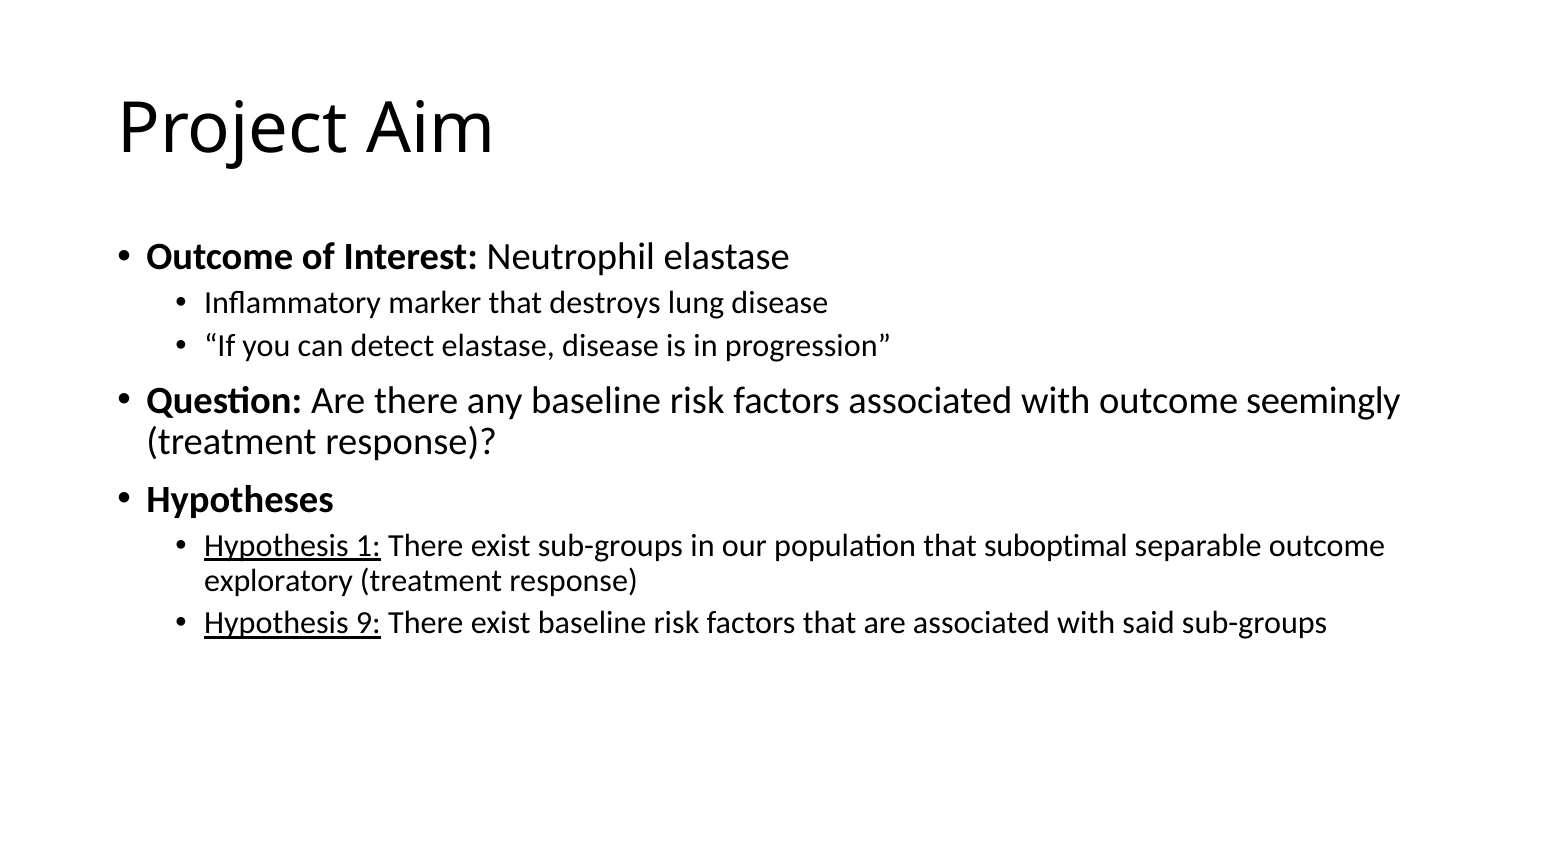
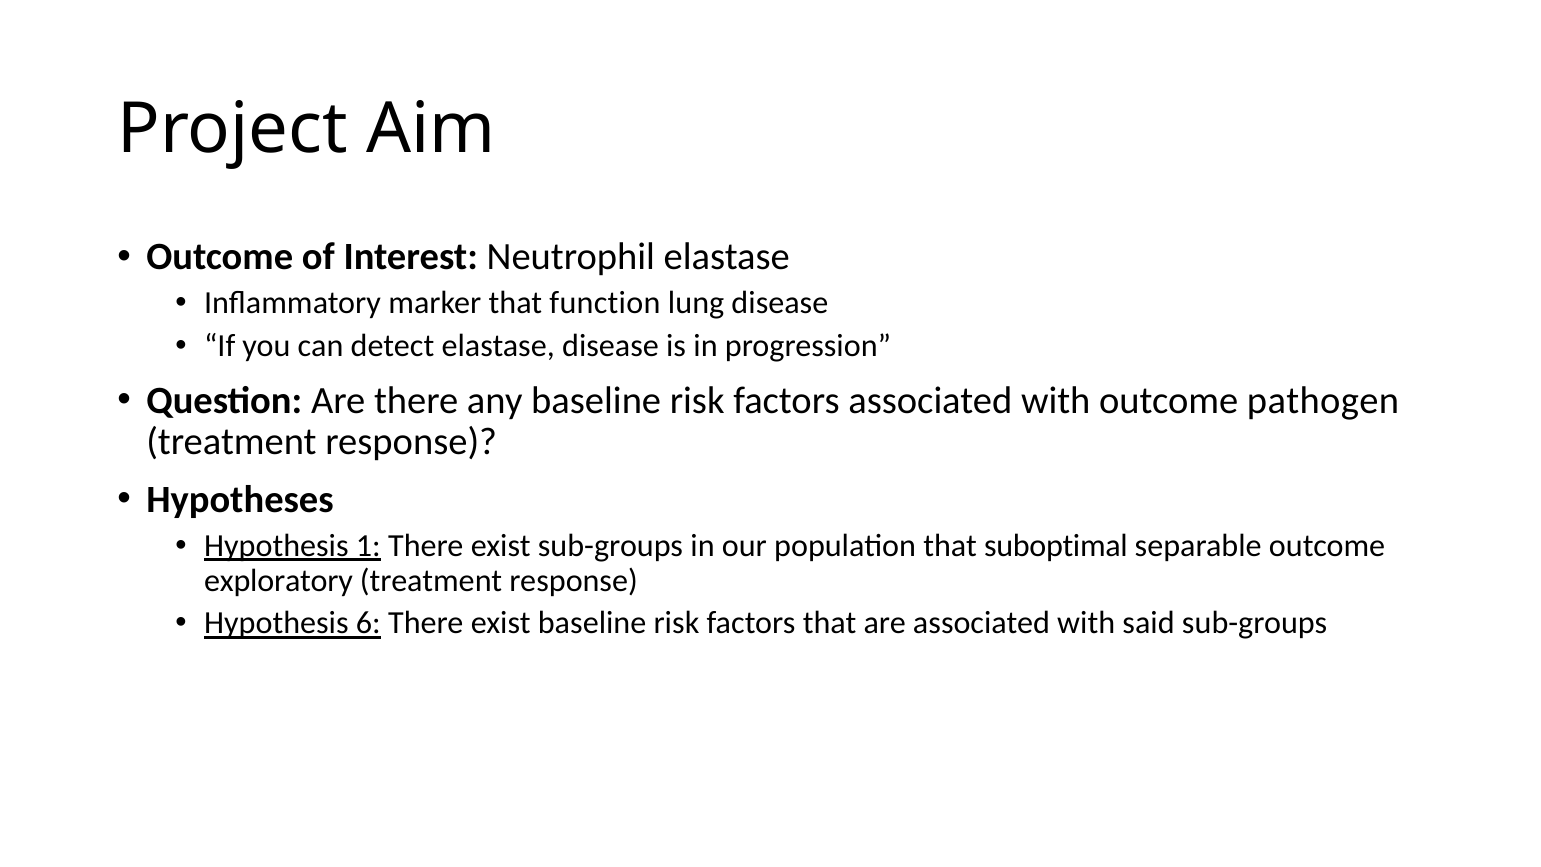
destroys: destroys -> function (605, 303)
seemingly: seemingly -> pathogen (1323, 400)
9: 9 -> 6 (368, 623)
